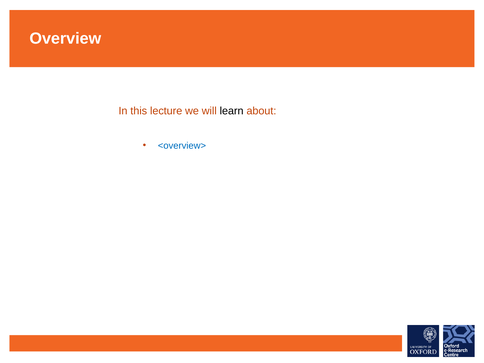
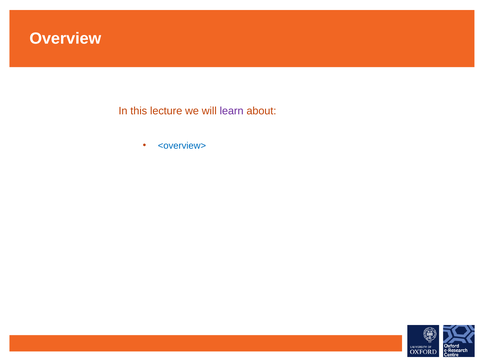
learn colour: black -> purple (232, 111)
